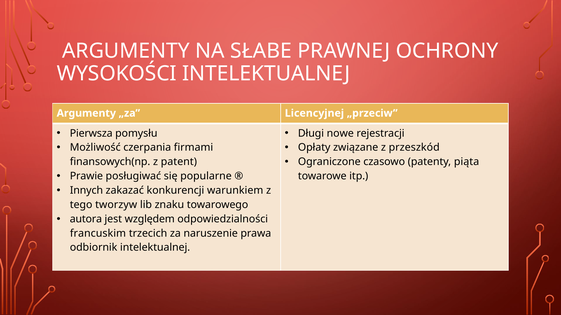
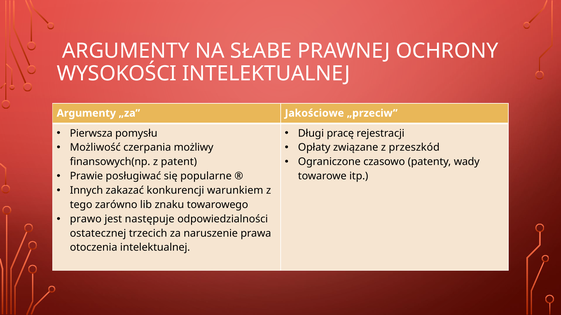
Licencyjnej: Licencyjnej -> Jakościowe (314, 113)
nowe: nowe -> pracę (340, 133)
firmami: firmami -> możliwy (194, 148)
piąta: piąta -> wady (467, 162)
tworzyw: tworzyw -> zarówno (116, 205)
autora: autora -> prawo (86, 219)
względem: względem -> następuje (150, 219)
francuskim: francuskim -> ostatecznej (98, 234)
odbiornik: odbiornik -> otoczenia (94, 248)
